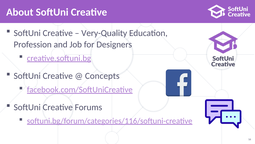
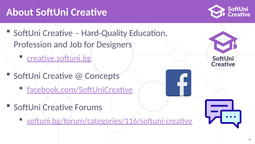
Very-Quality: Very-Quality -> Hard-Quality (104, 33)
